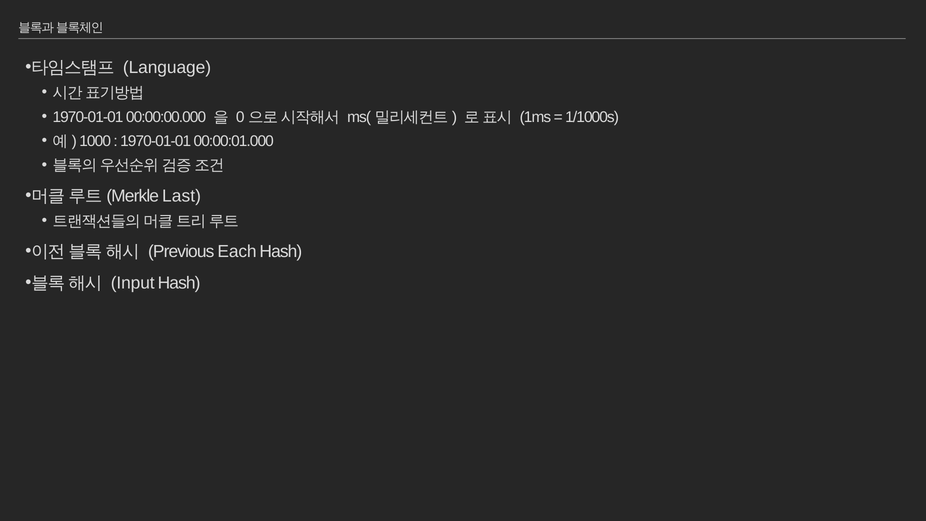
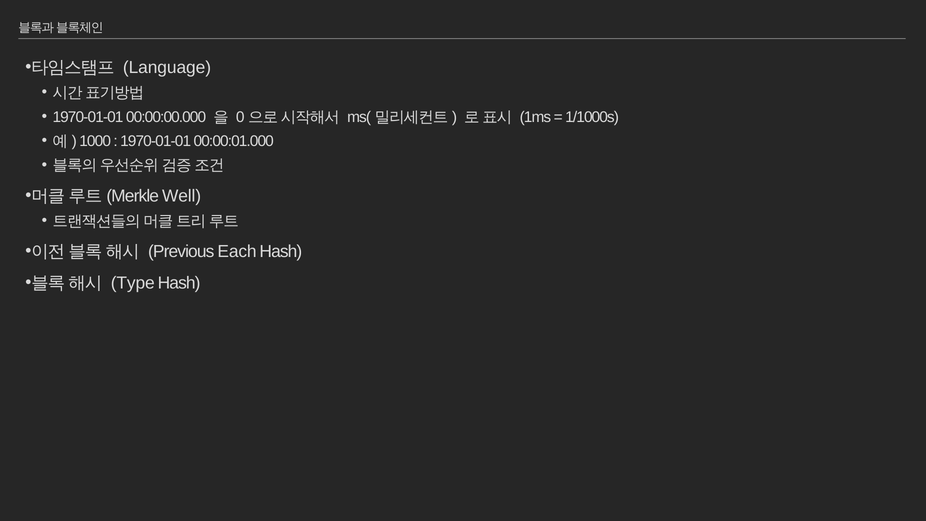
Last: Last -> Well (182, 196)
Input: Input -> Type (133, 283)
